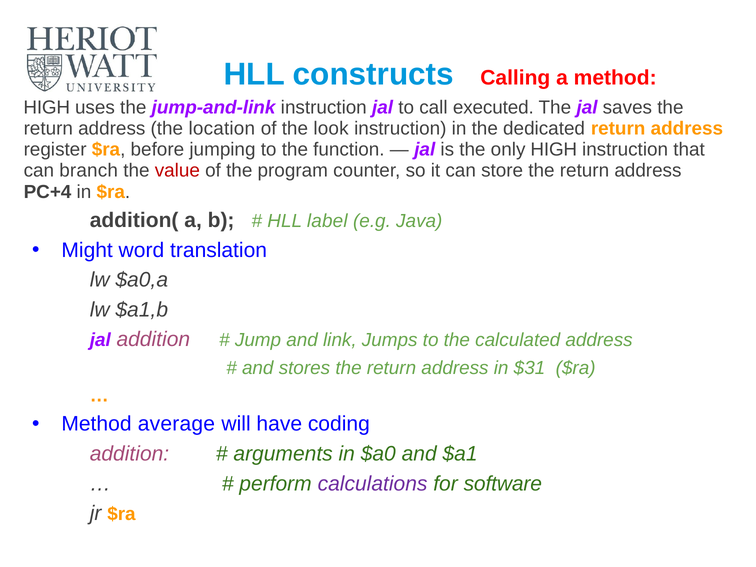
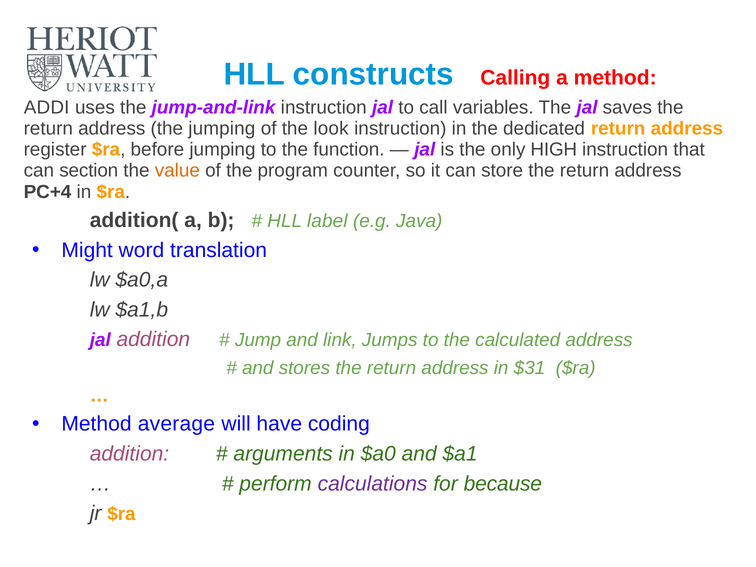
HIGH: HIGH -> ADDI (47, 107)
executed: executed -> variables (493, 107)
the location: location -> jumping (222, 129)
branch: branch -> section (89, 171)
value colour: red -> orange (177, 171)
software: software -> because (503, 484)
